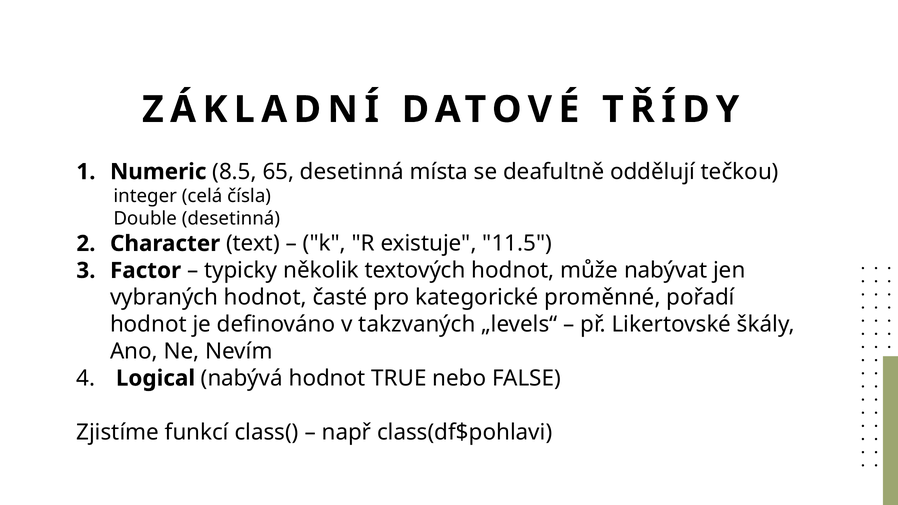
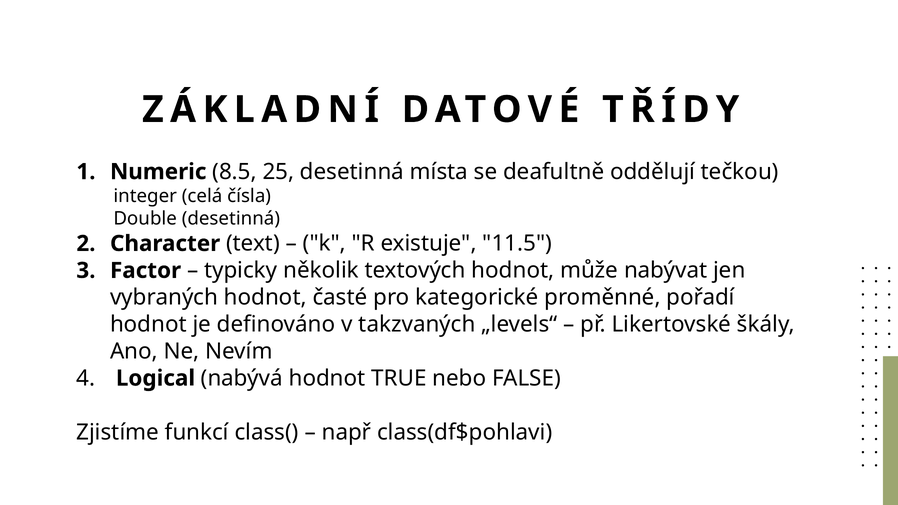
65: 65 -> 25 (278, 172)
